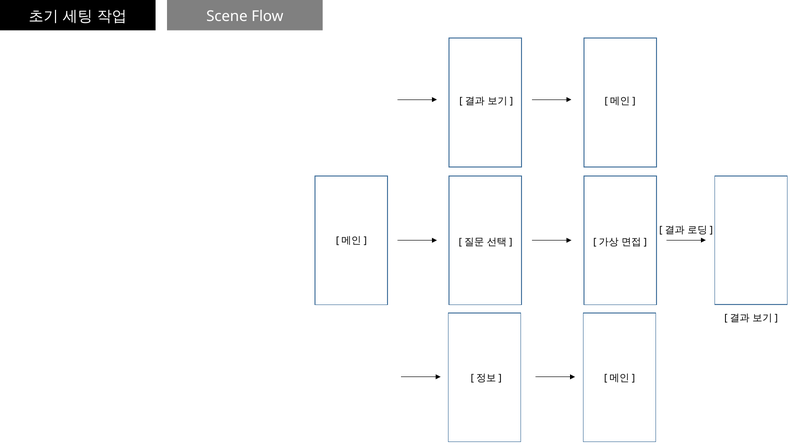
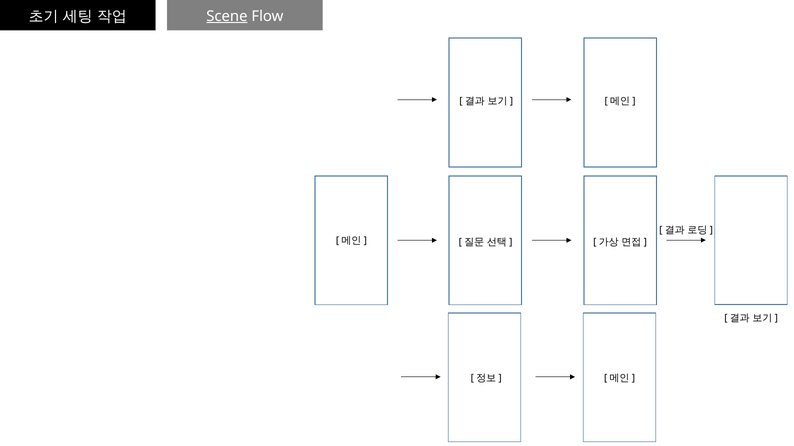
Scene underline: none -> present (227, 16)
